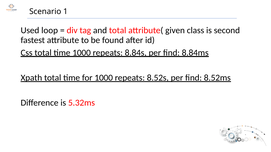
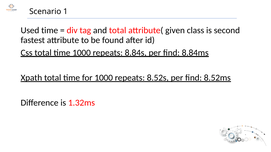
Used loop: loop -> time (50, 30)
5.32ms: 5.32ms -> 1.32ms (82, 103)
